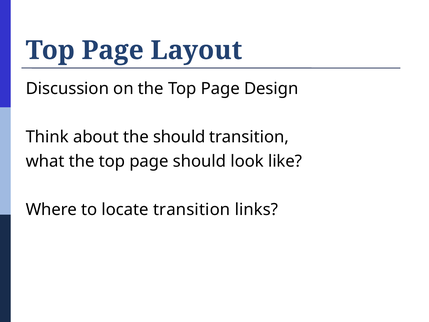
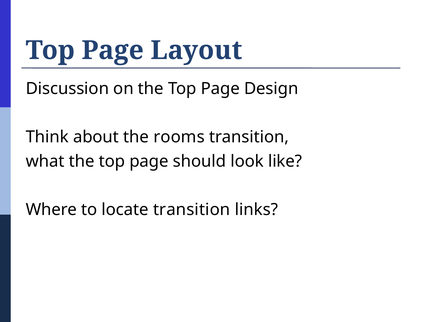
the should: should -> rooms (179, 137)
